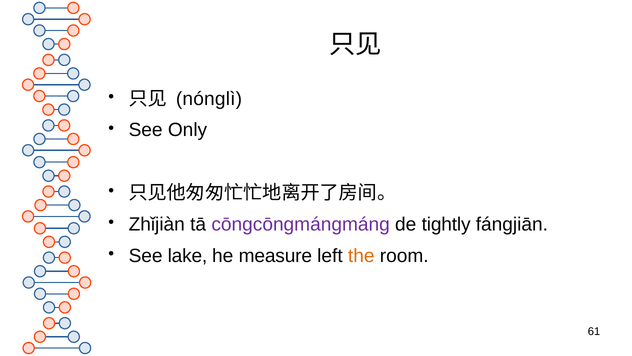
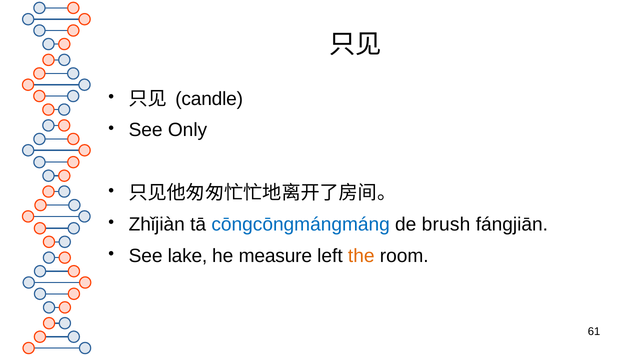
nónglì: nónglì -> candle (209, 99)
cōngcōngmángmáng colour: purple -> blue (301, 224)
tightly: tightly -> brush (446, 224)
